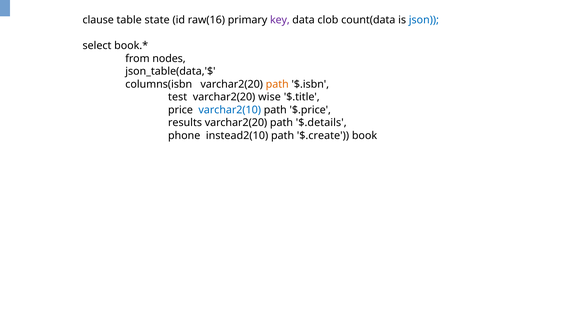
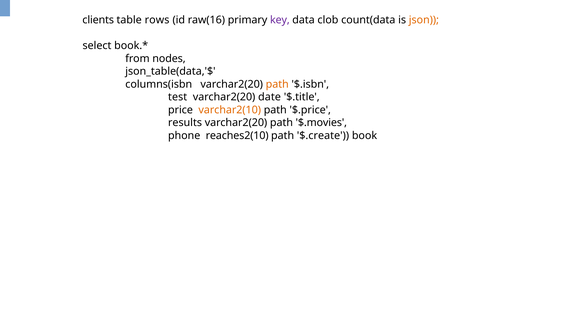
clause: clause -> clients (98, 20)
state: state -> rows (157, 20)
json colour: blue -> orange (424, 20)
wise: wise -> date (270, 97)
varchar2(10 colour: blue -> orange (230, 110)
$.details: $.details -> $.movies (321, 123)
instead2(10: instead2(10 -> reaches2(10 (237, 135)
